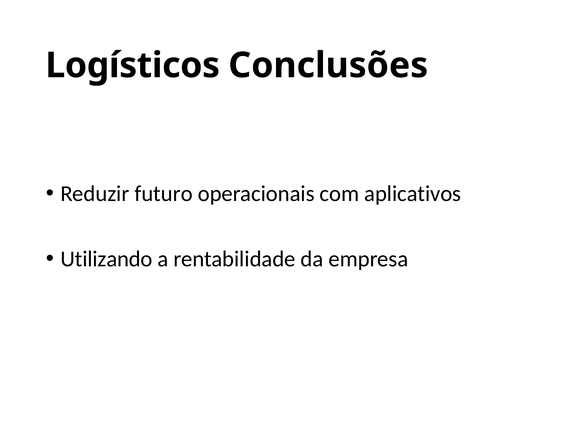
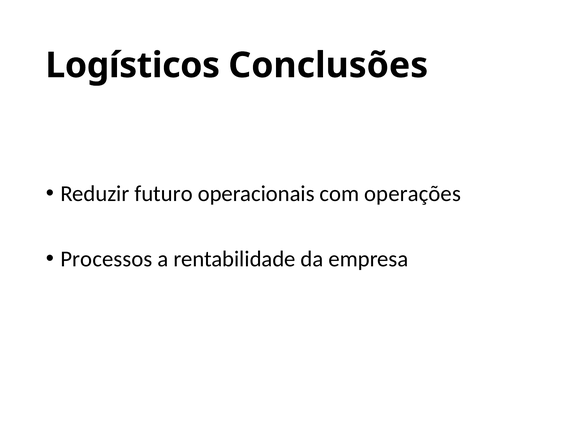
aplicativos: aplicativos -> operações (413, 193)
Utilizando: Utilizando -> Processos (106, 259)
